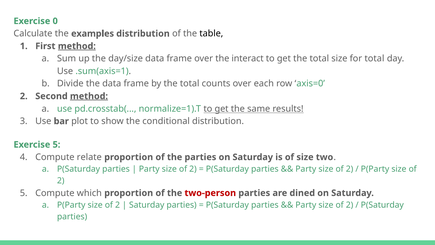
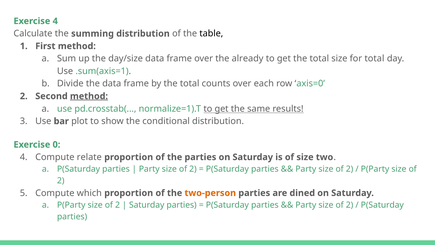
Exercise 0: 0 -> 4 (55, 21)
examples: examples -> summing (93, 34)
method underline: present -> none (77, 46)
interact: interact -> already (248, 59)
Exercise 5: 5 -> 0 (56, 144)
two-person colour: red -> orange (210, 193)
